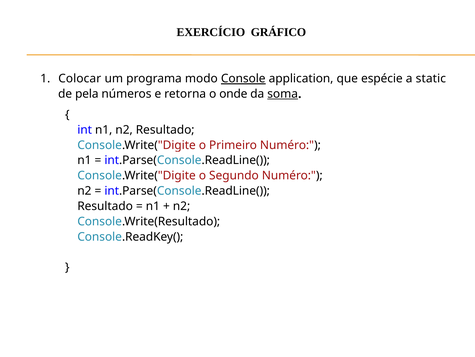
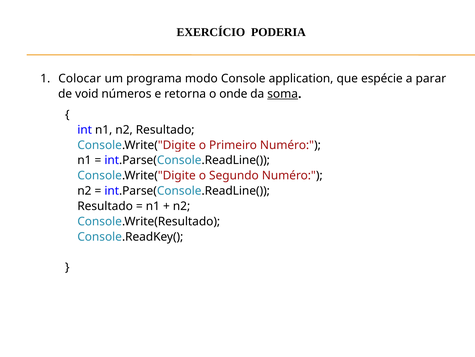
GRÁFICO: GRÁFICO -> PODERIA (278, 32)
Console underline: present -> none (243, 79)
static: static -> parar (431, 79)
pela: pela -> void (87, 94)
